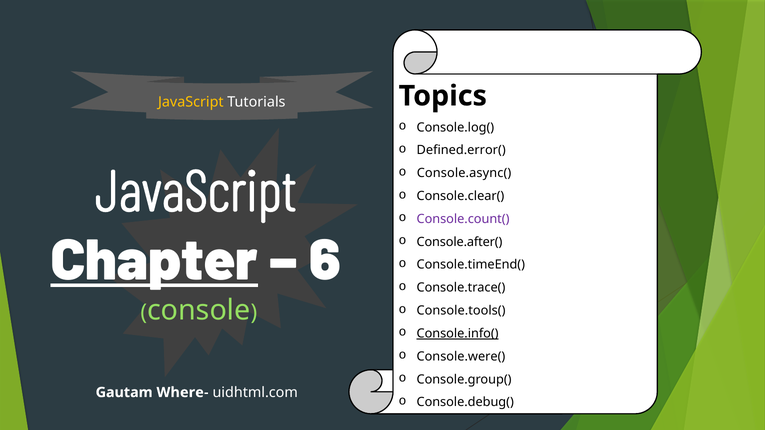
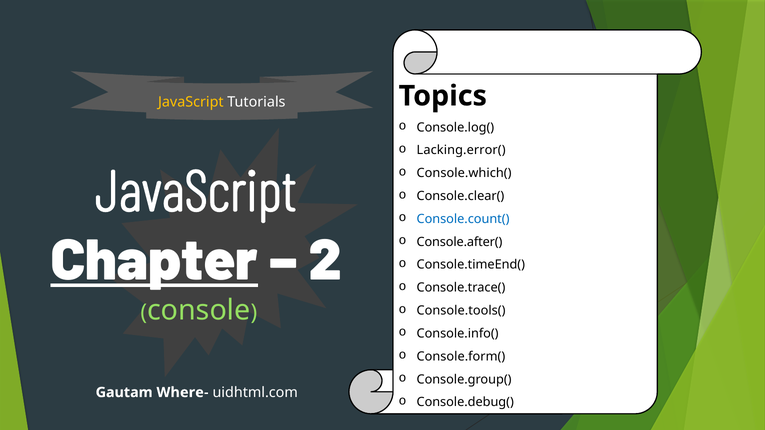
Defined.error(: Defined.error( -> Lacking.error( (461, 150)
Console.async(: Console.async( -> Console.which( (464, 173)
Console.count( colour: purple -> blue (463, 219)
6: 6 -> 2 (325, 261)
Console.info( underline: present -> none (458, 334)
Console.were(: Console.were( -> Console.form( (461, 357)
